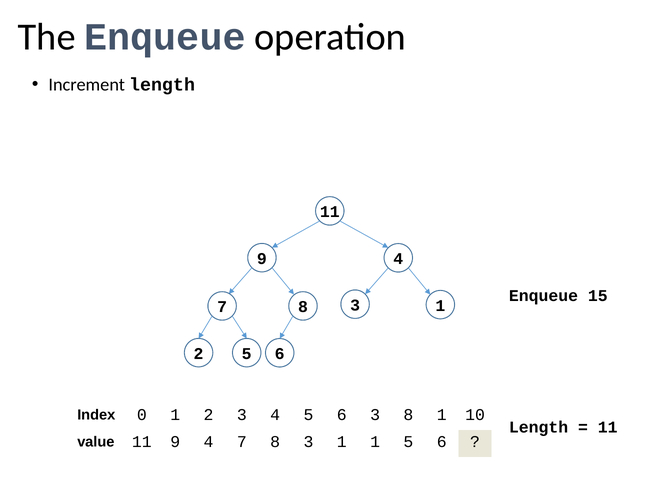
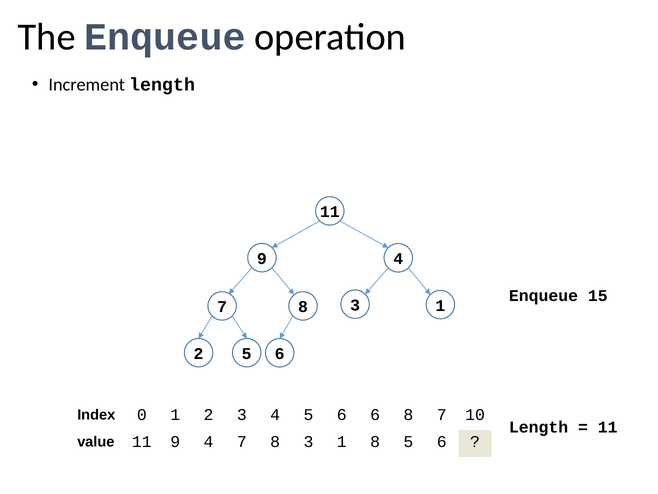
6 3: 3 -> 6 (375, 415)
8 1: 1 -> 7 (442, 415)
1 1: 1 -> 8 (375, 441)
